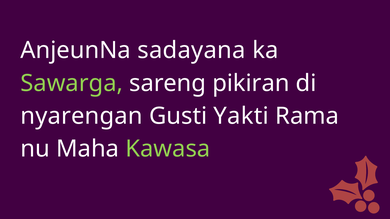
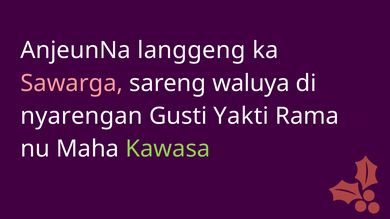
sadayana: sadayana -> langgeng (191, 50)
Sawarga colour: light green -> pink (72, 83)
pikiran: pikiran -> waluya (251, 83)
